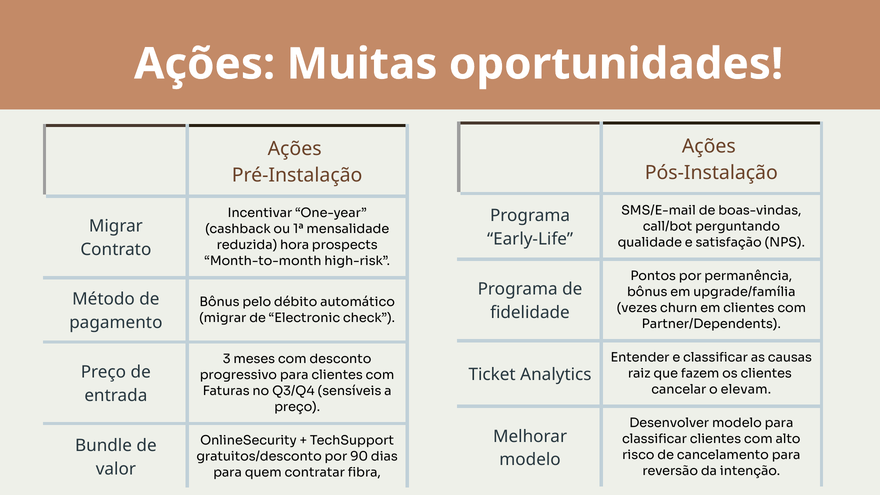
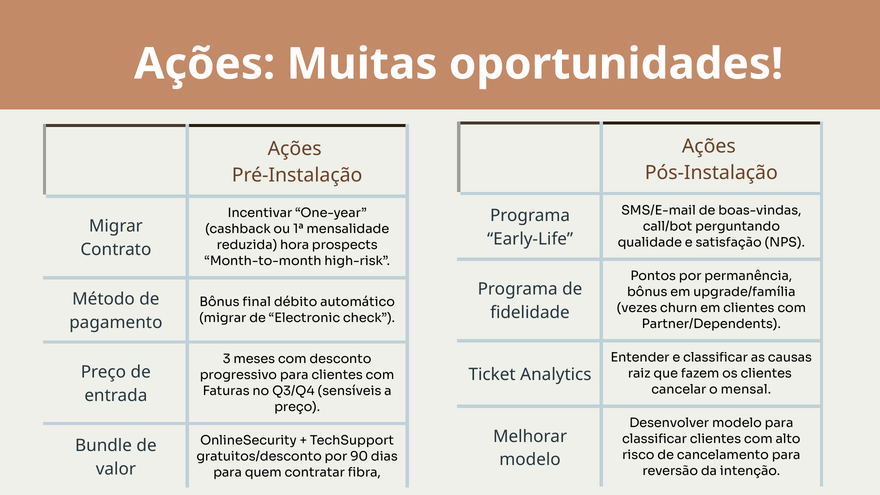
pelo: pelo -> final (257, 302)
elevam: elevam -> mensal (746, 390)
